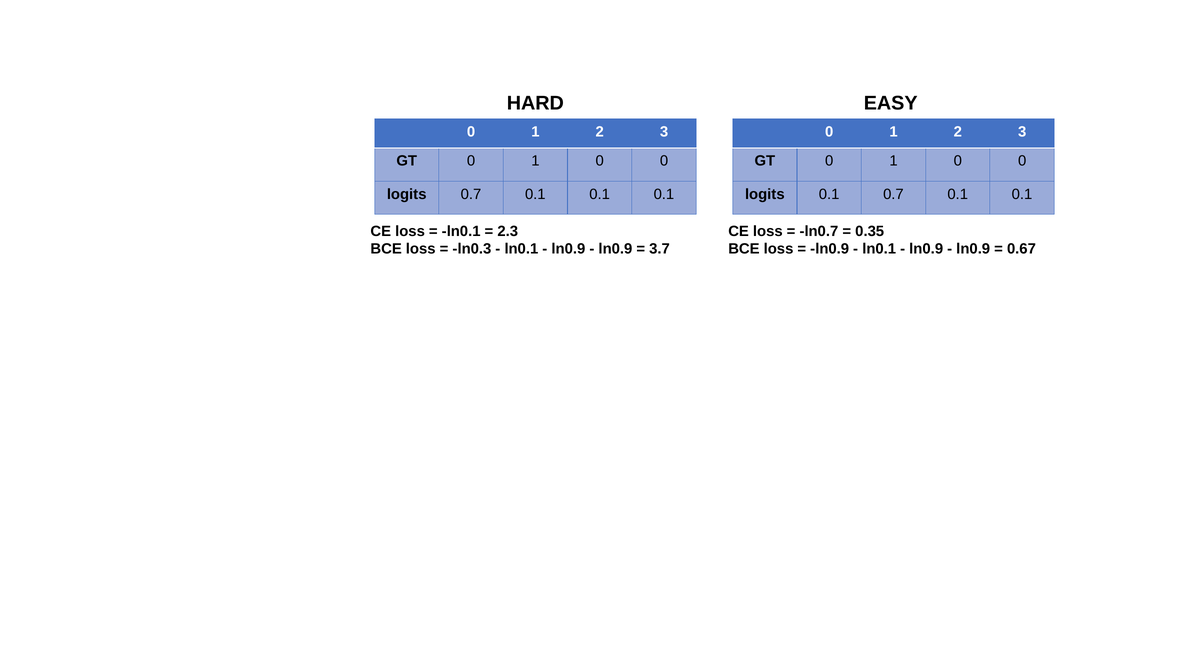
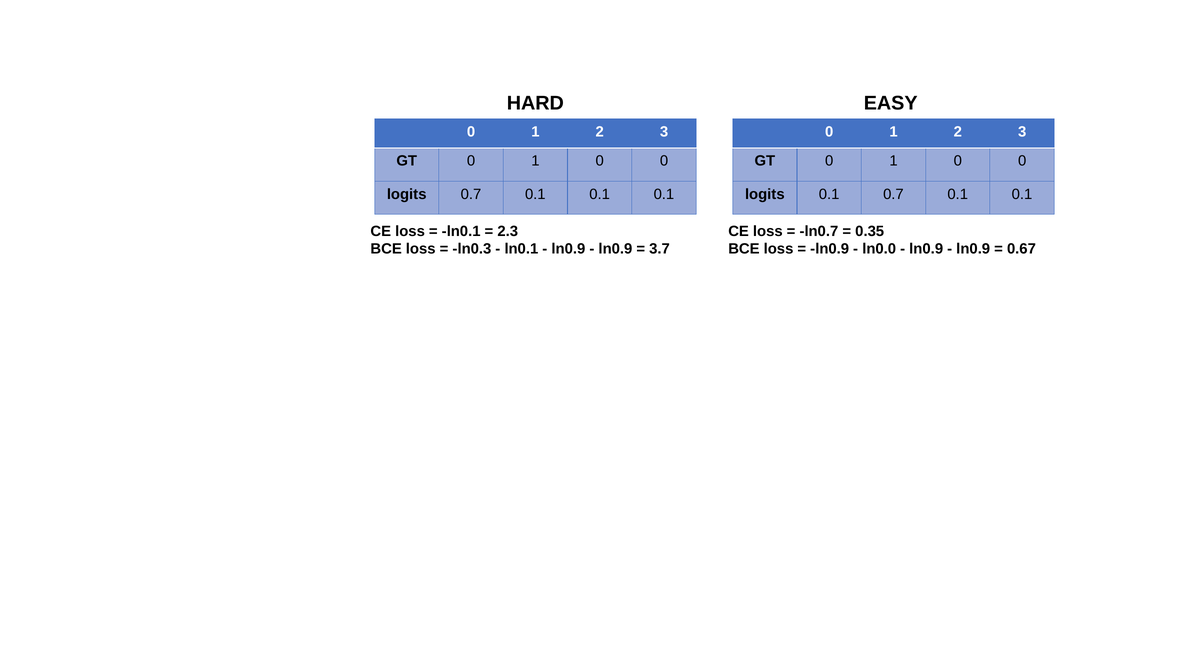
ln0.1: ln0.1 -> ln0.0 (879, 249)
